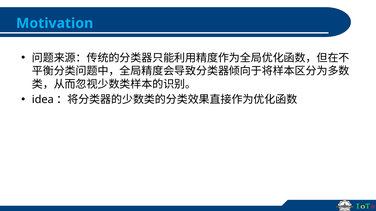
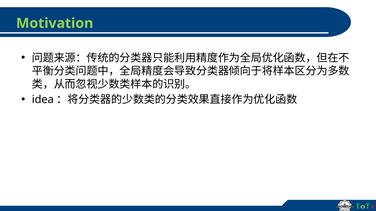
Motivation colour: light blue -> light green (55, 23)
